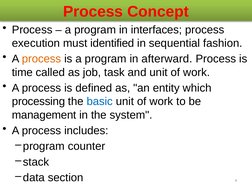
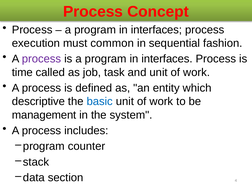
identified: identified -> common (112, 43)
process colour: orange -> purple (42, 59)
afterward: afterward -> interfaces (167, 59)
processing: processing -> descriptive (38, 101)
